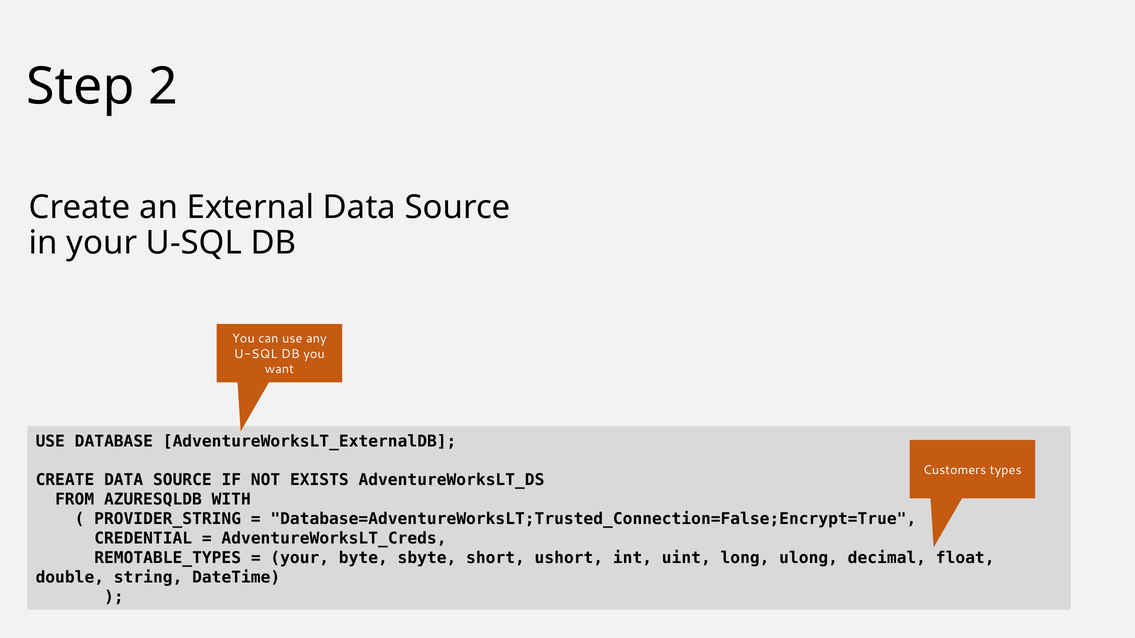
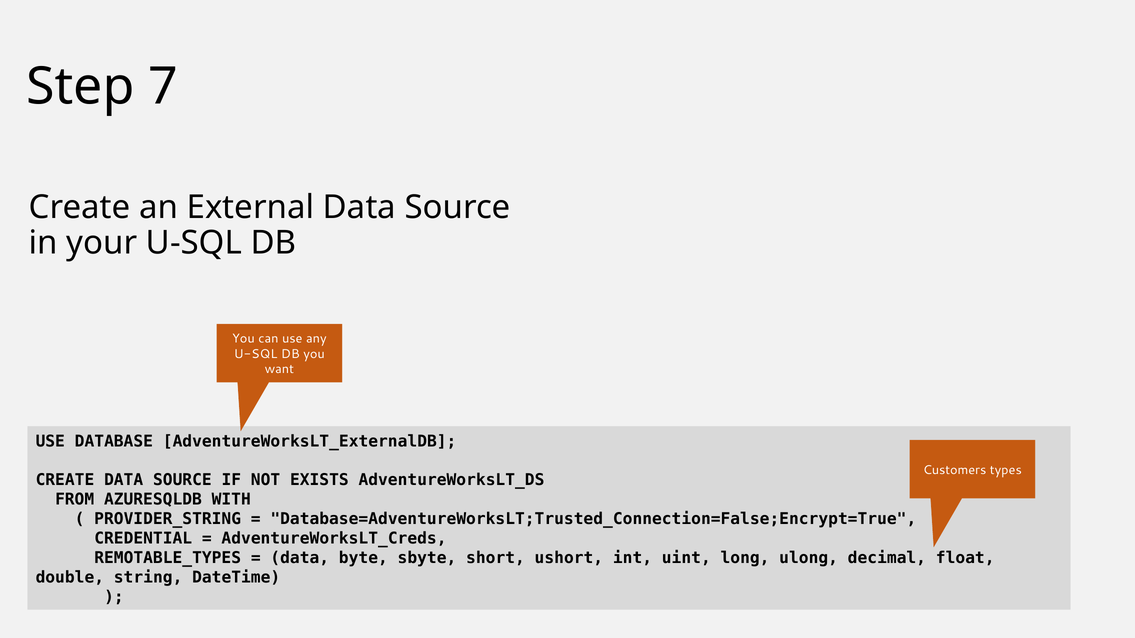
2: 2 -> 7 (163, 87)
your: your -> data (300, 558)
